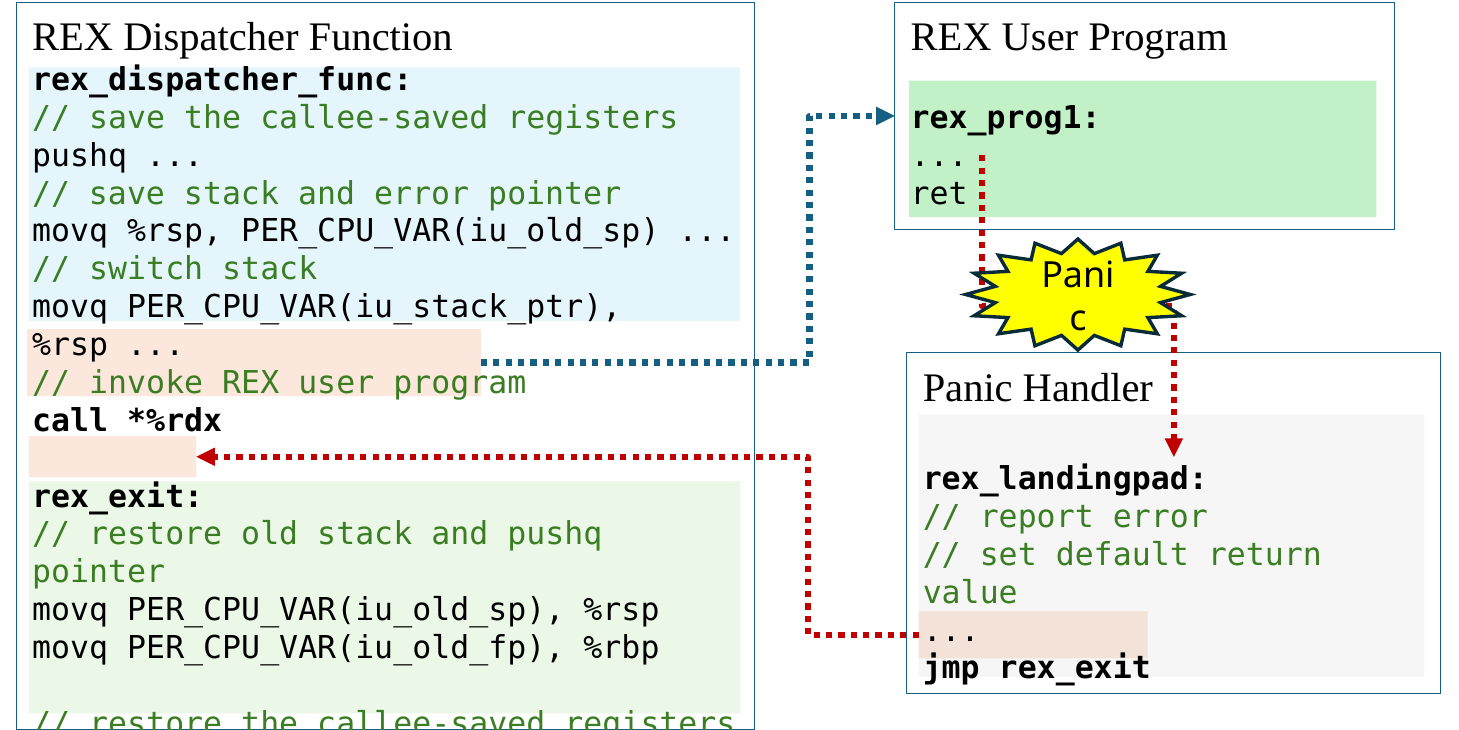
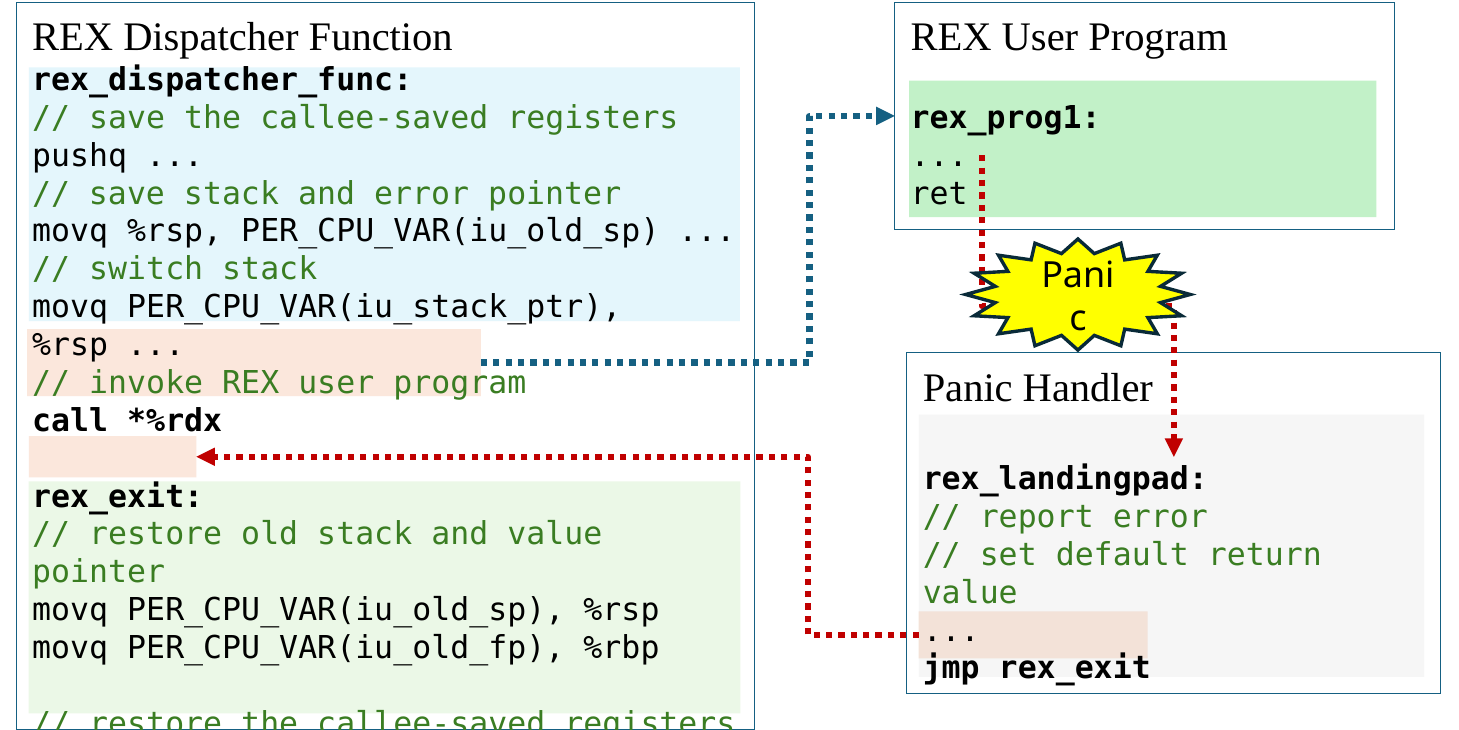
and pushq: pushq -> value (555, 534)
